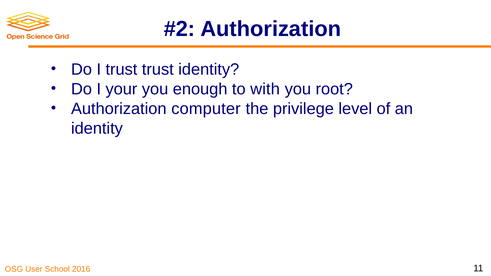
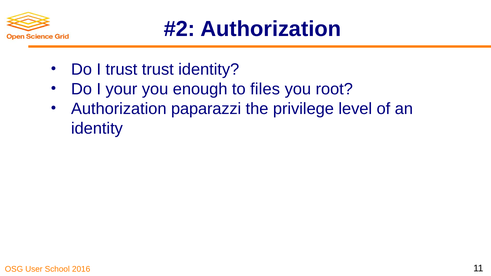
with: with -> files (265, 89)
computer: computer -> paparazzi (206, 109)
